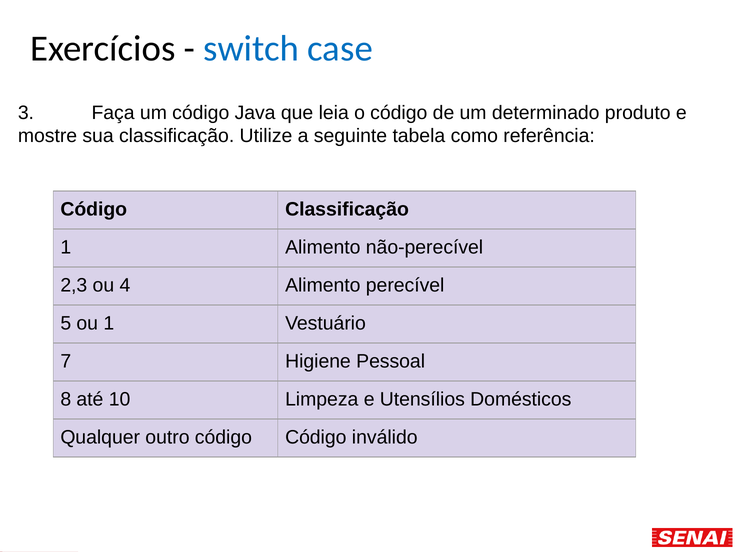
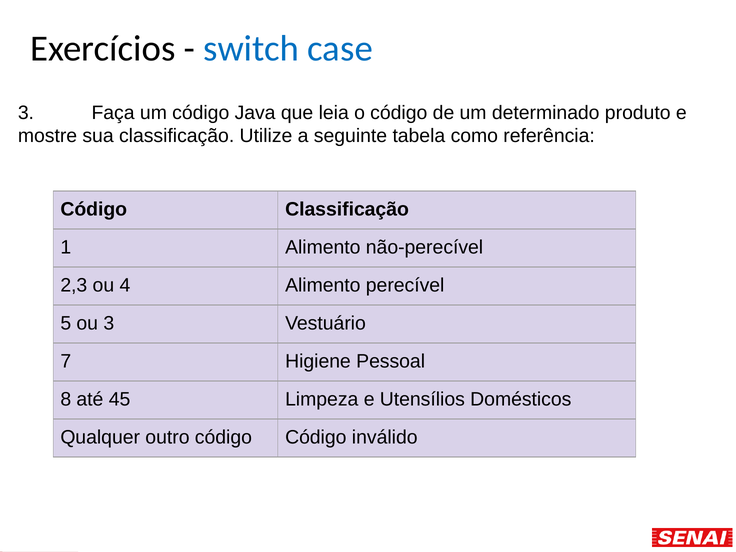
ou 1: 1 -> 3 (109, 323)
10: 10 -> 45 (120, 399)
